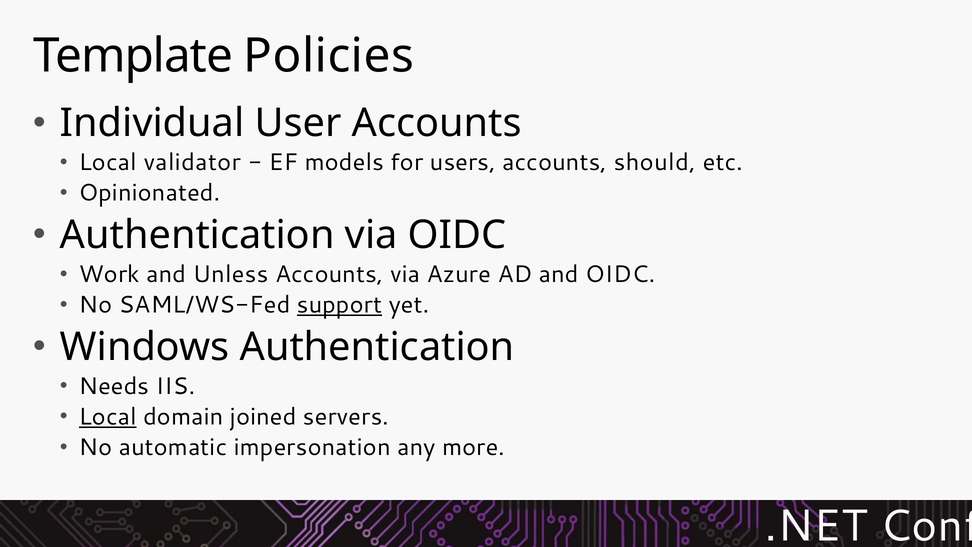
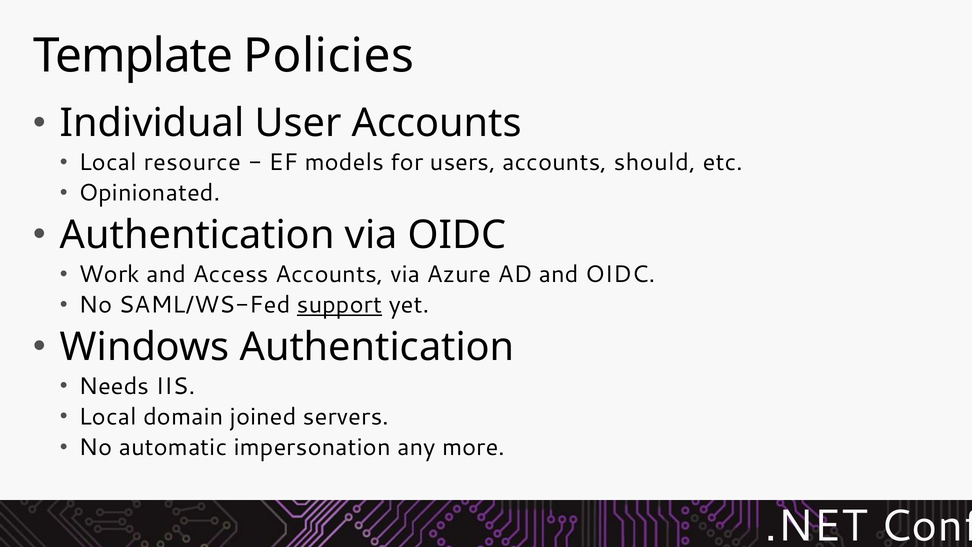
validator: validator -> resource (192, 162)
Unless: Unless -> Access (231, 274)
Local underline: present -> none (108, 417)
